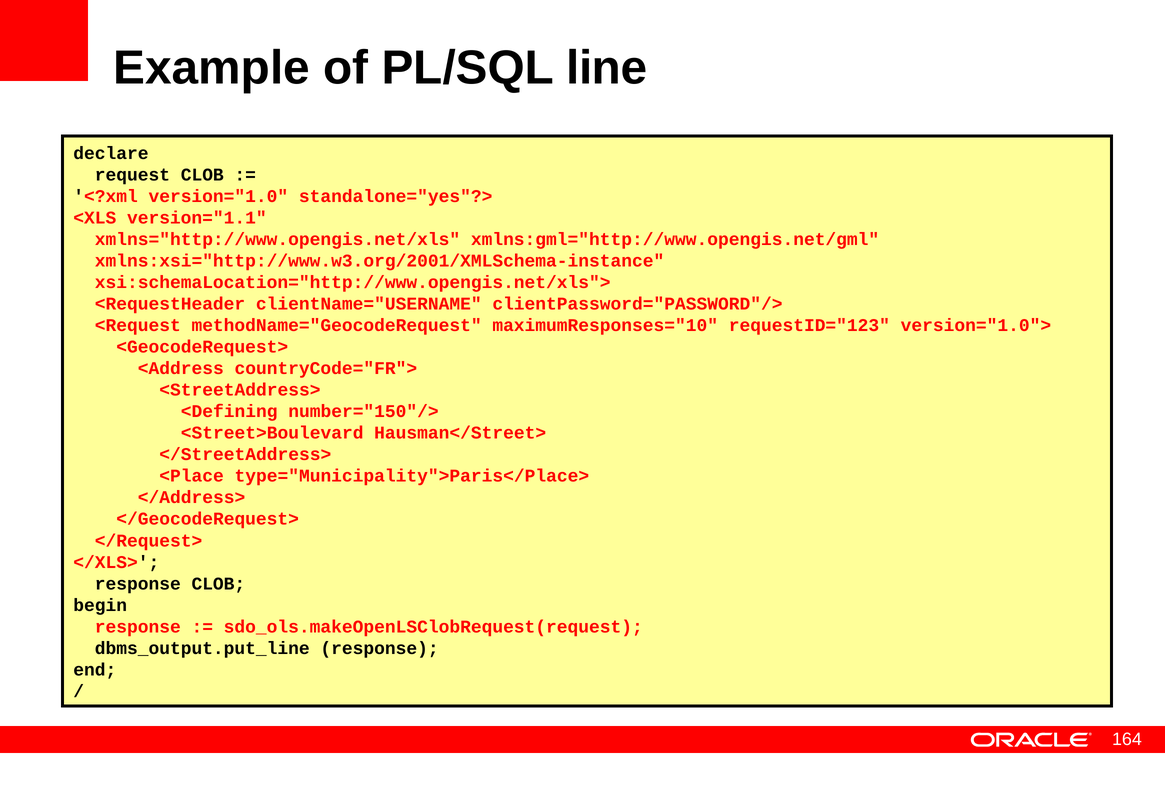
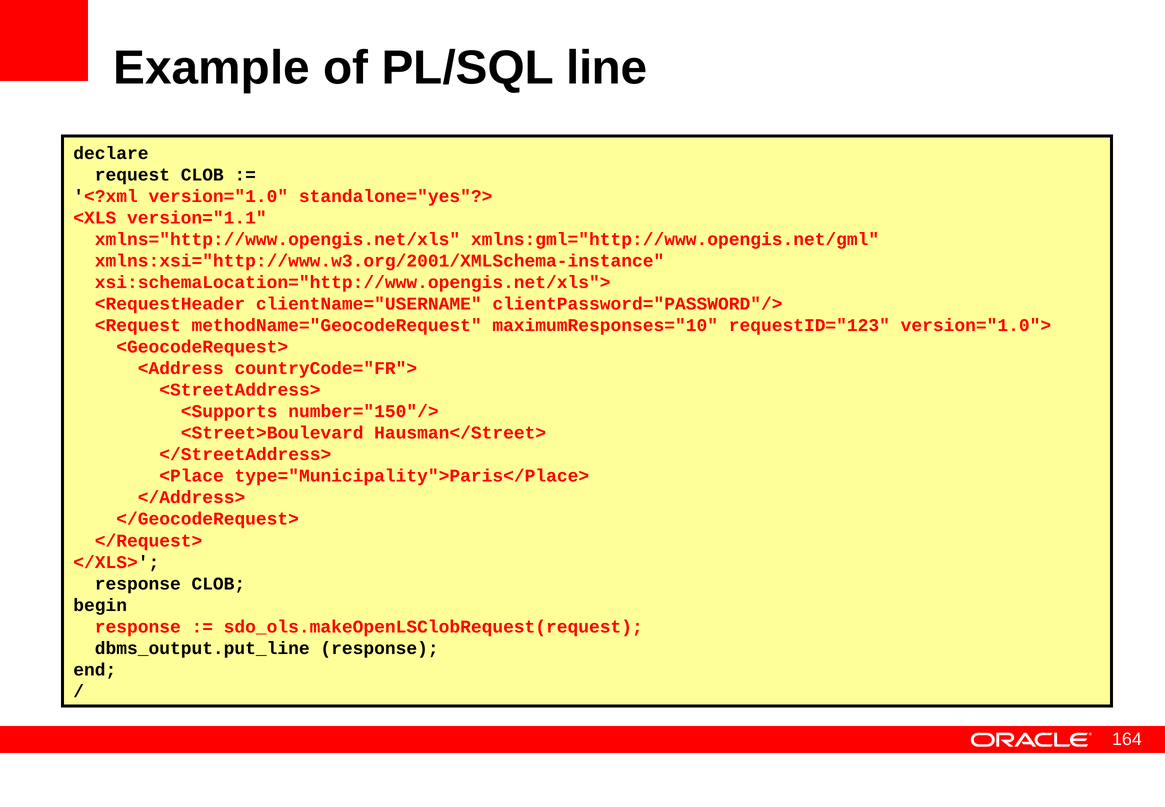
<Defining: <Defining -> <Supports (229, 411)
